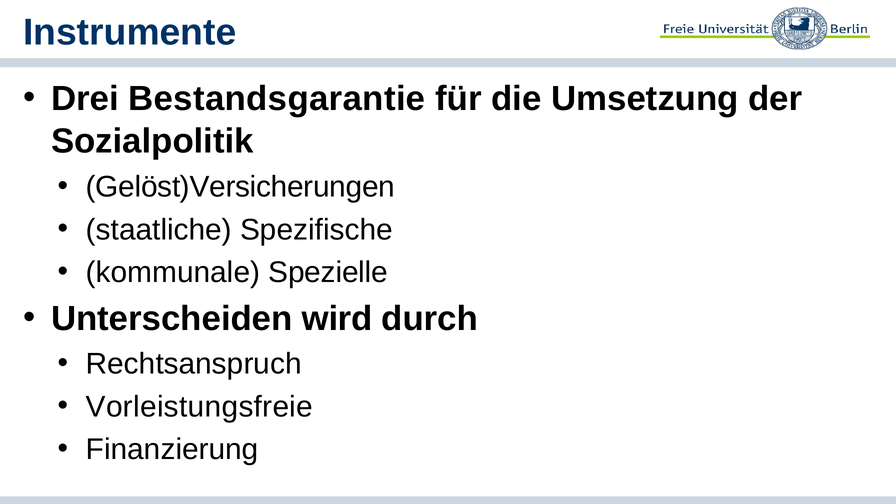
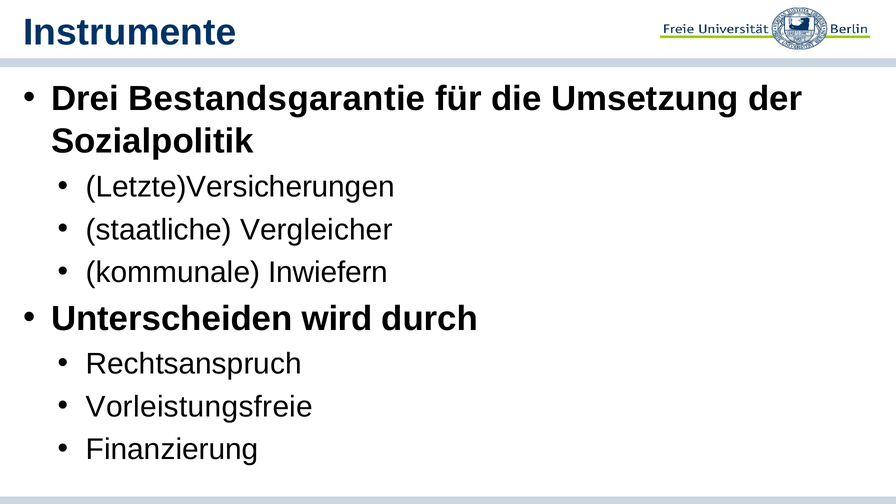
Gelöst)Versicherungen: Gelöst)Versicherungen -> Letzte)Versicherungen (240, 187)
Spezifische: Spezifische -> Vergleicher (316, 230)
Spezielle: Spezielle -> Inwiefern (328, 272)
